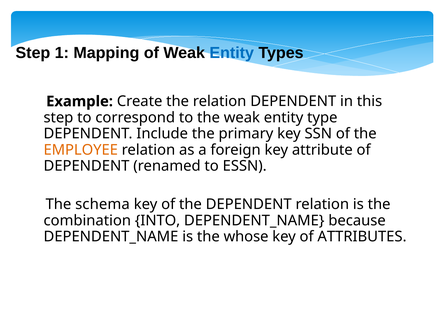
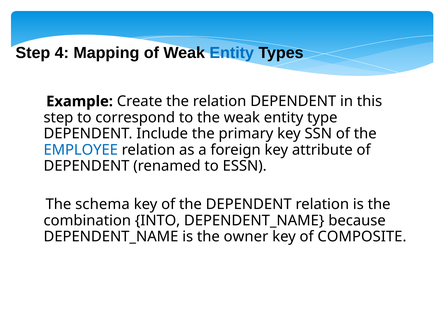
1: 1 -> 4 (62, 53)
EMPLOYEE colour: orange -> blue (81, 150)
whose: whose -> owner (246, 237)
ATTRIBUTES: ATTRIBUTES -> COMPOSITE (362, 237)
